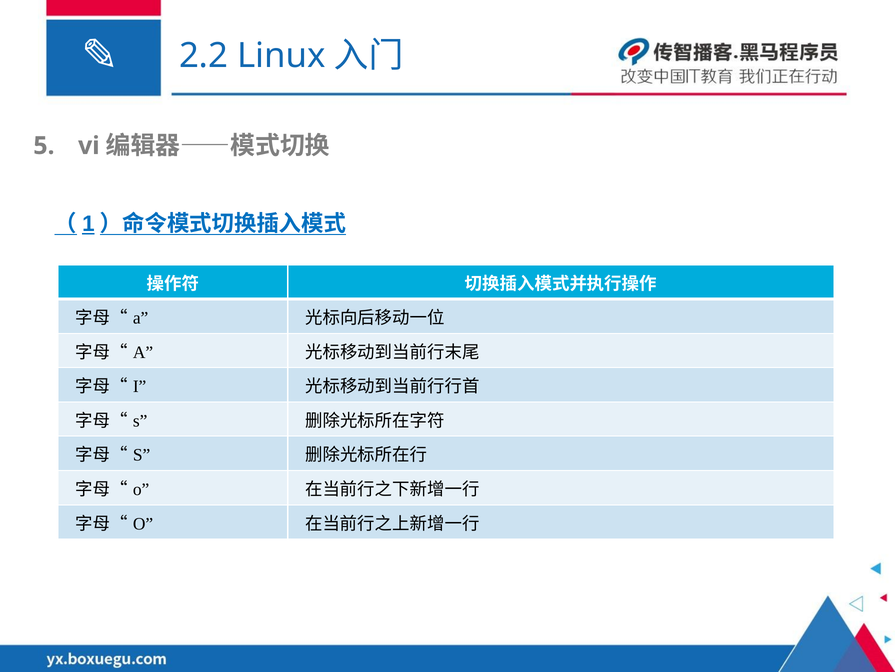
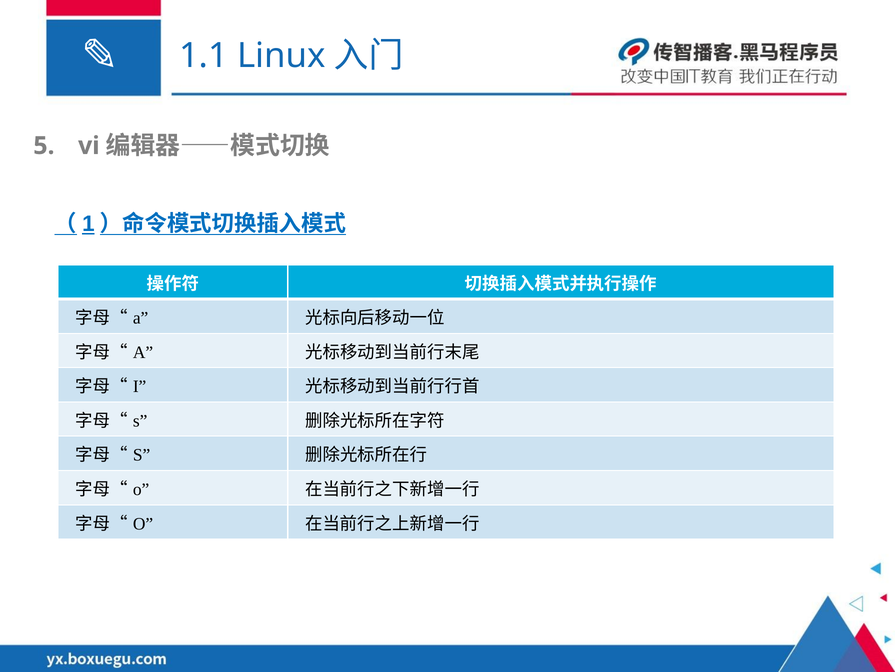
2.2: 2.2 -> 1.1 (204, 55)
